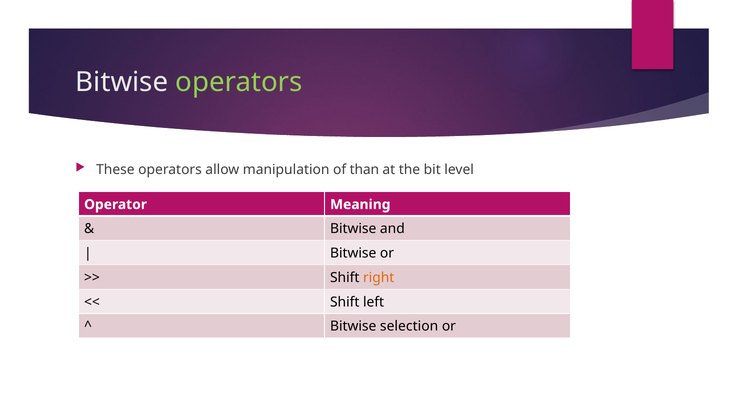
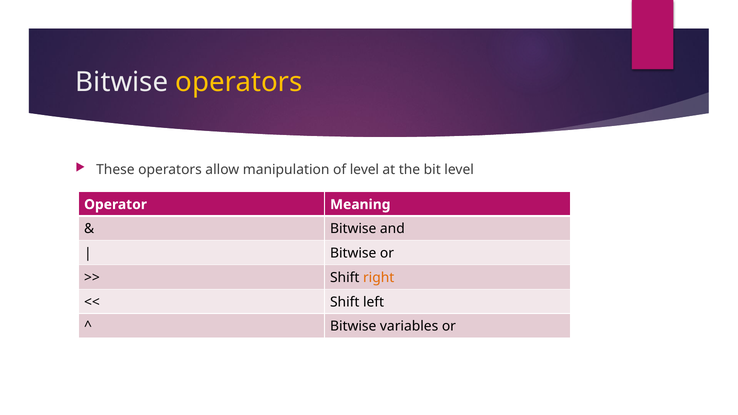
operators colour: light green -> yellow (239, 82)
of than: than -> level (364, 170)
selection: selection -> variables (409, 327)
